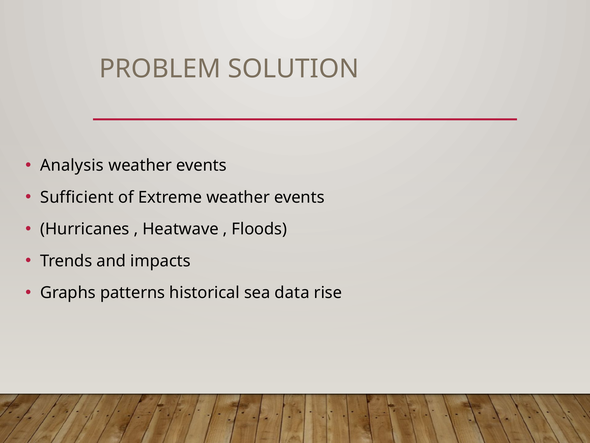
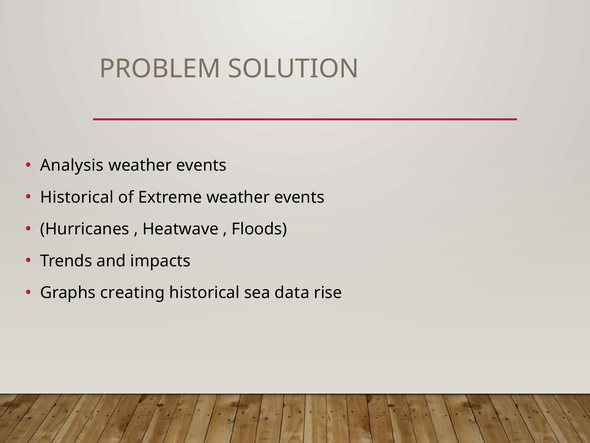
Sufficient: Sufficient -> Historical (77, 197)
patterns: patterns -> creating (132, 293)
